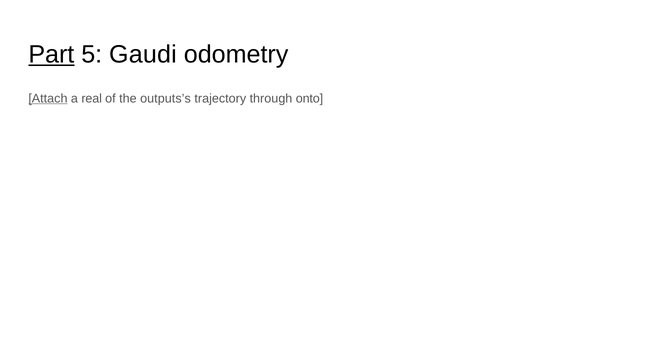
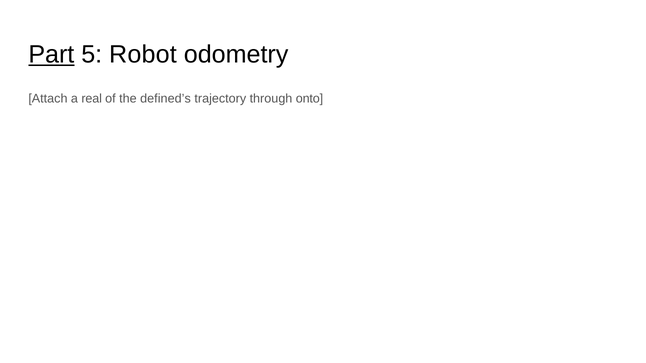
Gaudi: Gaudi -> Robot (143, 55)
Attach underline: present -> none (48, 99)
outputs’s: outputs’s -> defined’s (166, 99)
